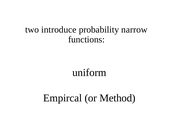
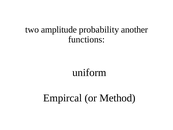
introduce: introduce -> amplitude (59, 30)
narrow: narrow -> another (135, 30)
